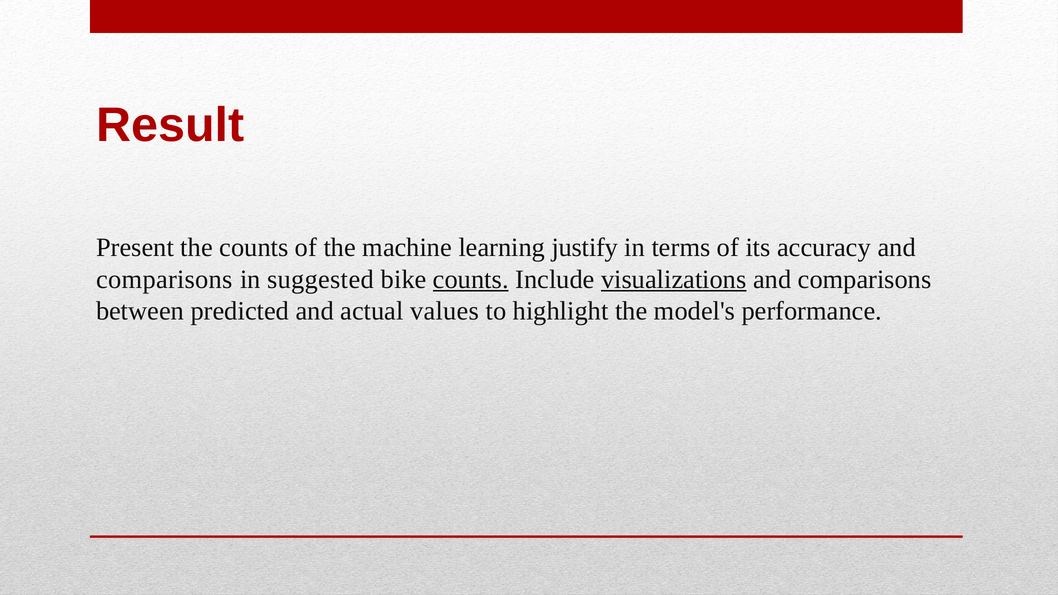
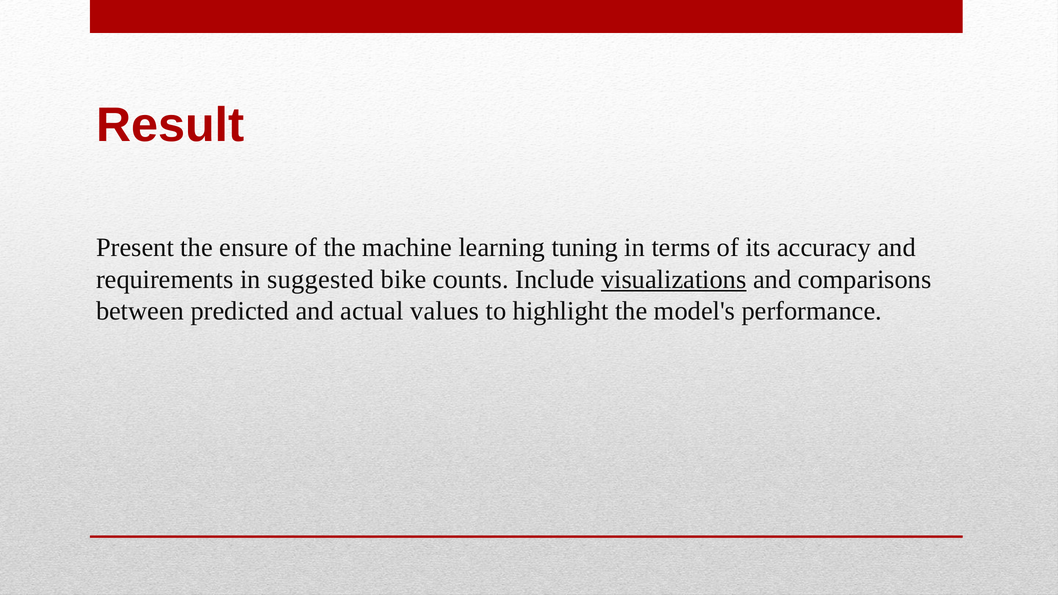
the counts: counts -> ensure (254, 248)
justify: justify -> tuning (585, 248)
comparisons: comparisons -> requirements (165, 280)
counts underline: present -> none (471, 280)
